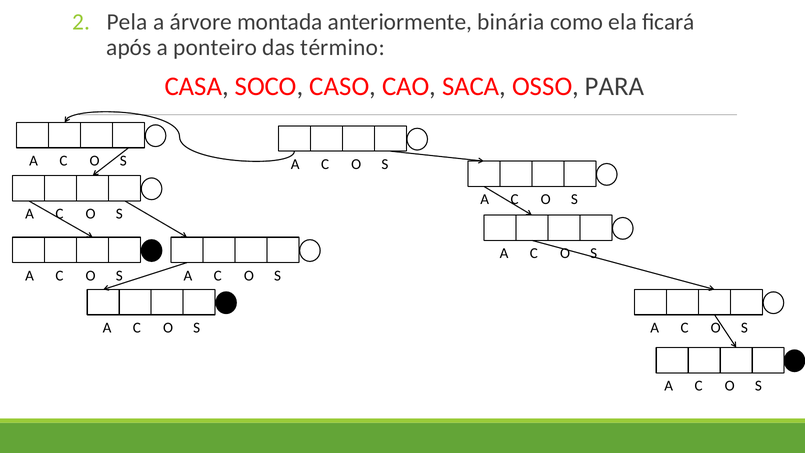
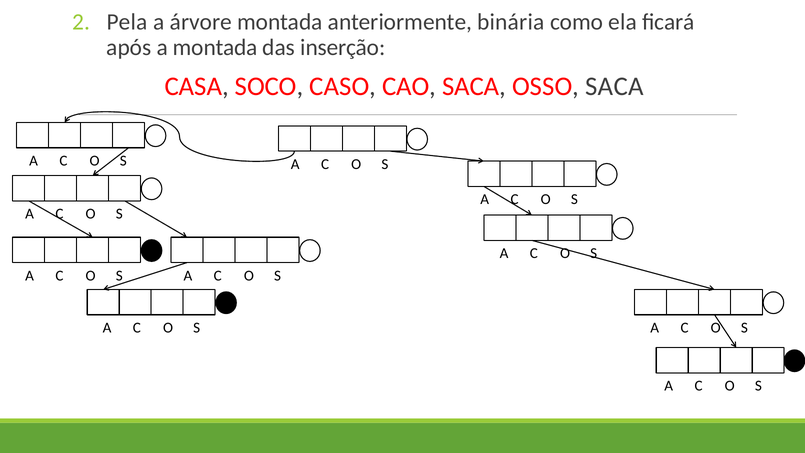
a ponteiro: ponteiro -> montada (215, 47)
término: término -> inserção (343, 47)
OSSO PARA: PARA -> SACA (615, 86)
